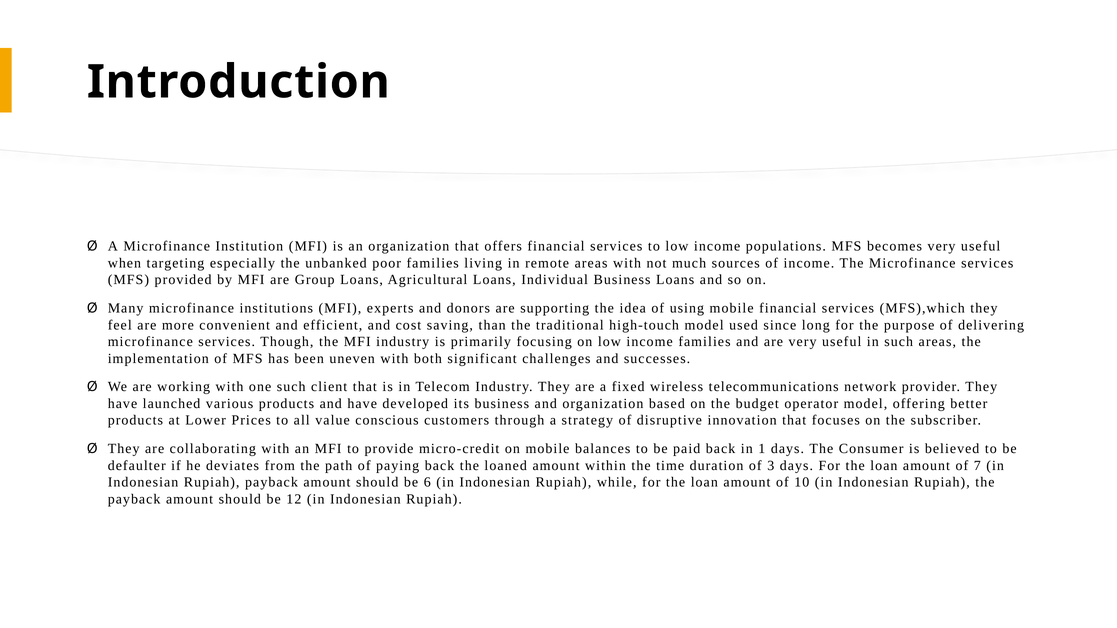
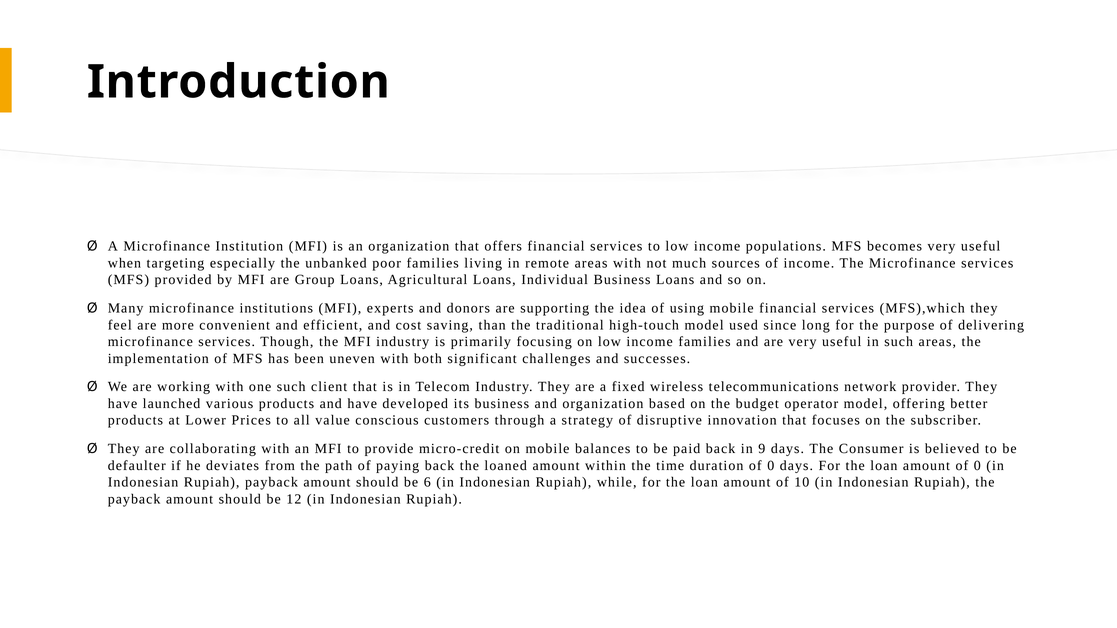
1: 1 -> 9 (762, 449)
duration of 3: 3 -> 0 (771, 466)
amount of 7: 7 -> 0 (977, 466)
